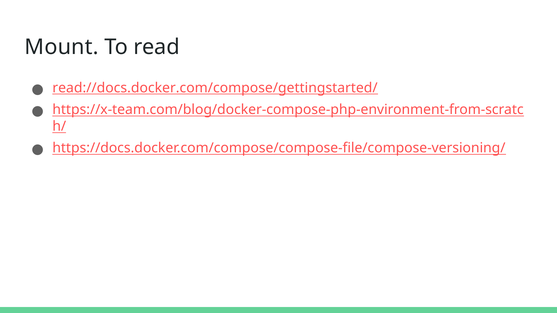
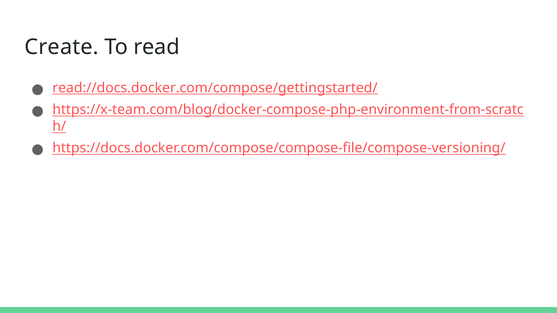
Mount: Mount -> Create (62, 47)
